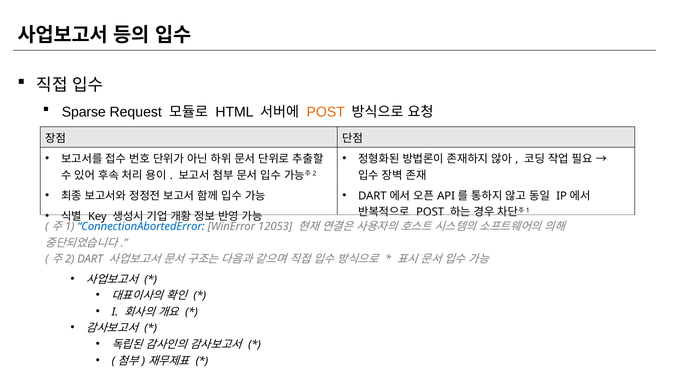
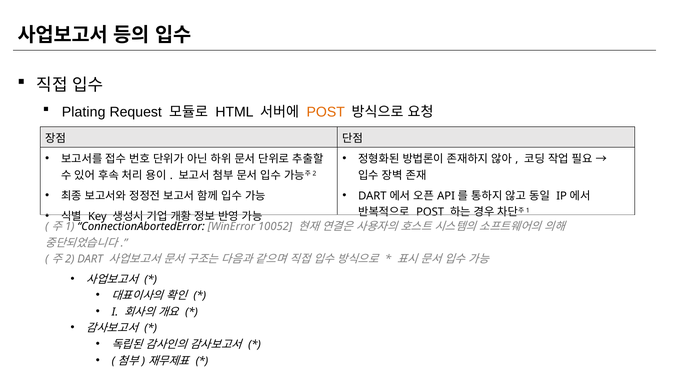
Sparse: Sparse -> Plating (84, 112)
ConnectionAbortedError colour: blue -> black (141, 227)
12053: 12053 -> 10052 (275, 227)
